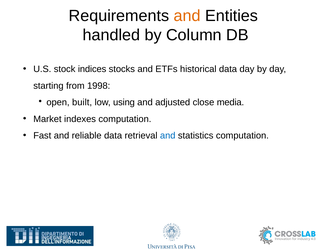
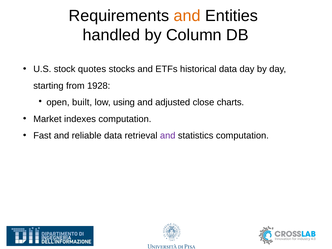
indices: indices -> quotes (92, 69)
1998: 1998 -> 1928 (99, 86)
media: media -> charts (230, 102)
and colour: blue -> purple (168, 136)
